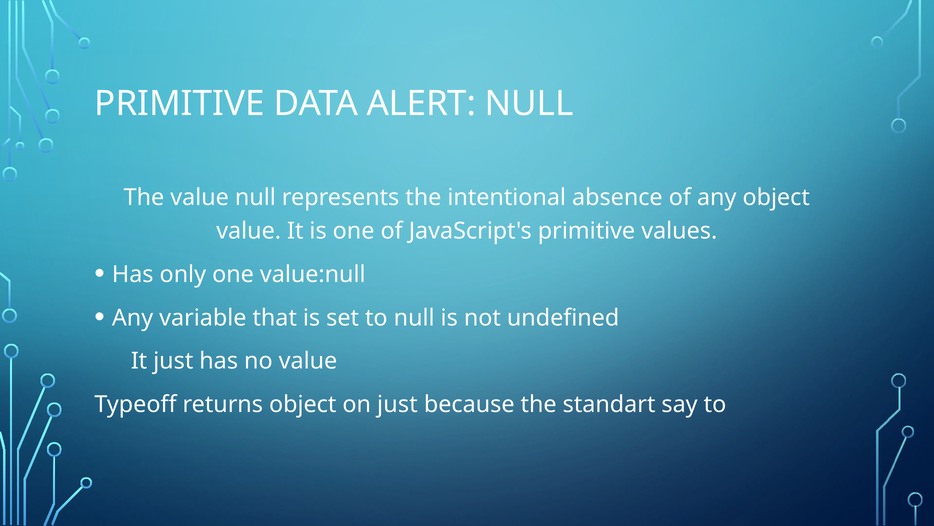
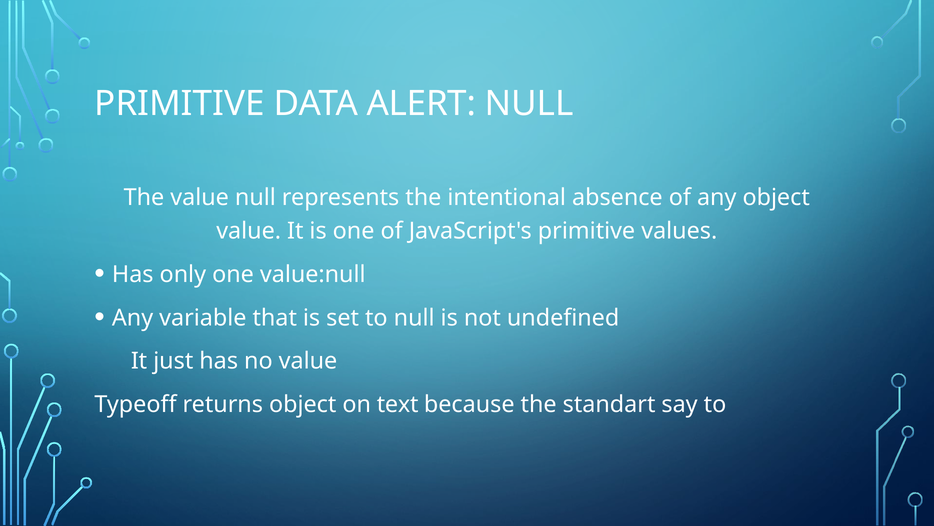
on just: just -> text (398, 404)
